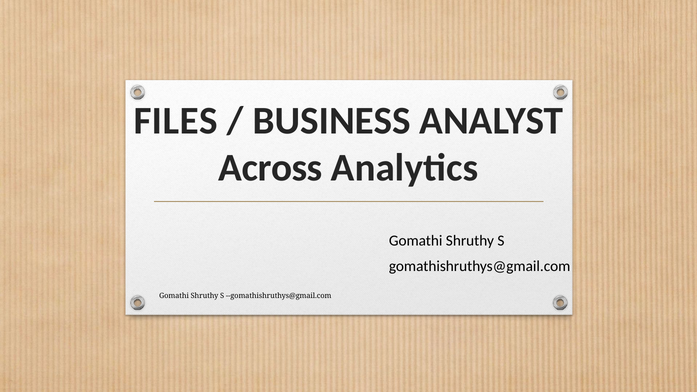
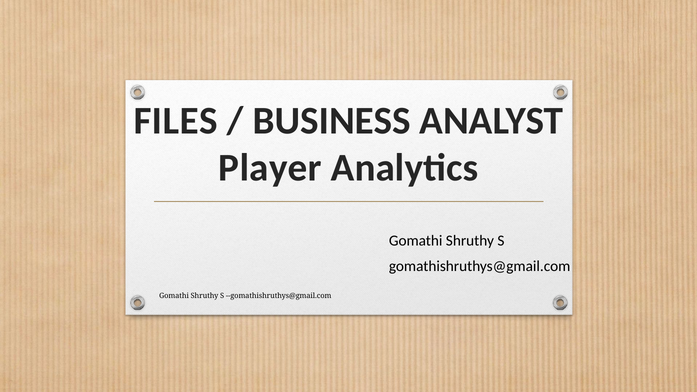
Across: Across -> Player (270, 168)
